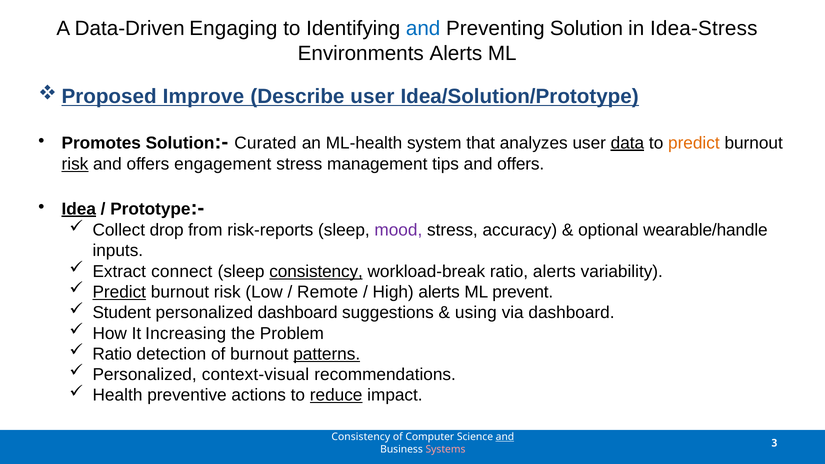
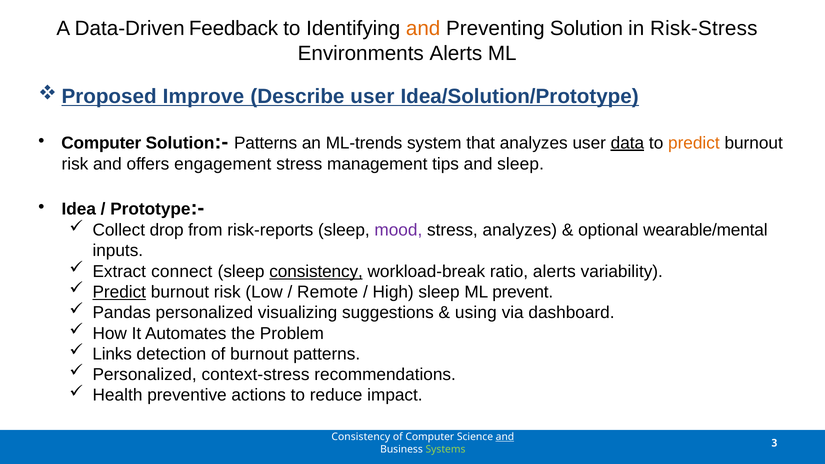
Engaging: Engaging -> Feedback (234, 29)
and colour: blue -> orange (423, 29)
Idea-Stress: Idea-Stress -> Risk-Stress (704, 29)
Promotes: Promotes -> Computer (101, 143)
Curated: Curated -> Patterns (266, 143)
ML-health: ML-health -> ML-trends (364, 143)
risk underline: present -> none (75, 164)
tips and offers: offers -> sleep (521, 164)
Idea underline: present -> none (79, 209)
stress accuracy: accuracy -> analyzes (520, 230)
wearable/handle: wearable/handle -> wearable/mental (705, 230)
High alerts: alerts -> sleep (439, 292)
Student: Student -> Pandas (122, 313)
personalized dashboard: dashboard -> visualizing (298, 313)
Increasing: Increasing -> Automates (186, 333)
Ratio: Ratio -> Links (112, 354)
patterns underline: present -> none (327, 354)
context-visual: context-visual -> context-stress (256, 375)
reduce underline: present -> none (336, 395)
Systems colour: pink -> light green (446, 449)
